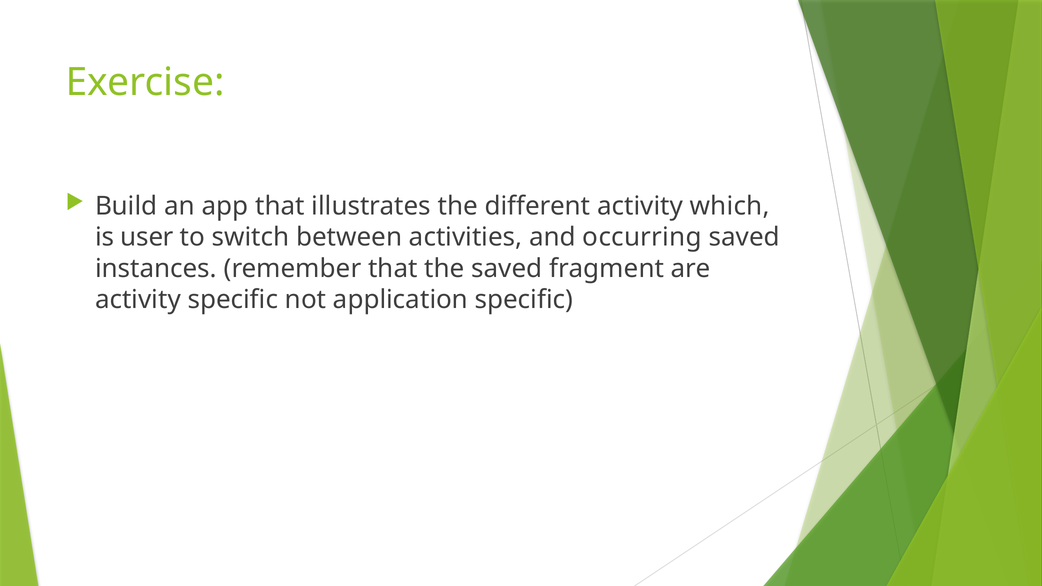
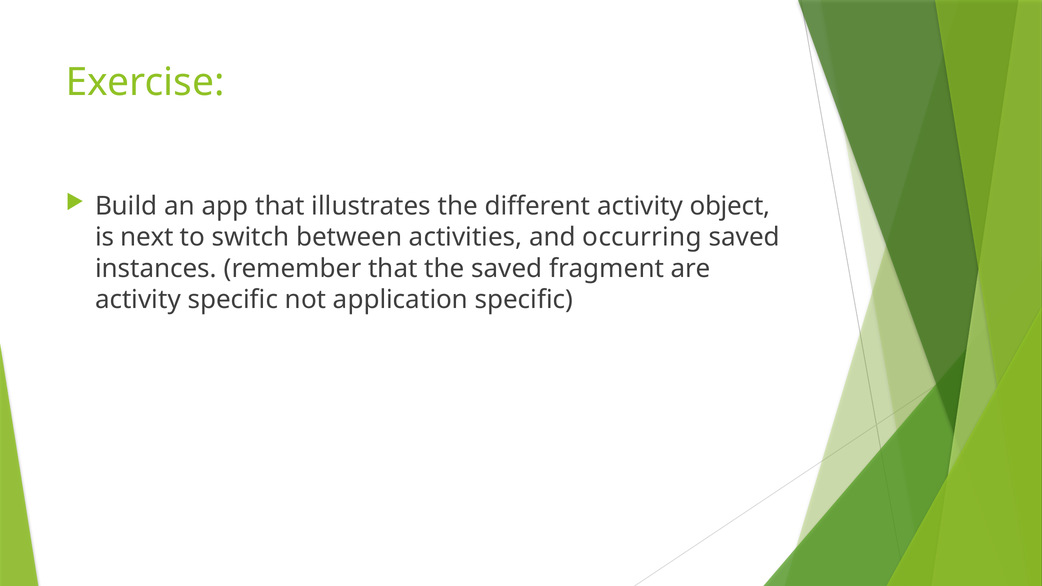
which: which -> object (730, 206)
user: user -> next (147, 237)
